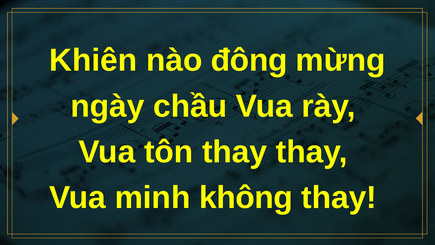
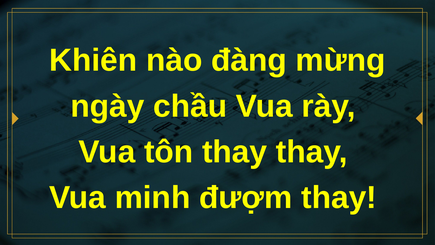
đông: đông -> đàng (249, 60)
không: không -> đượm (246, 197)
